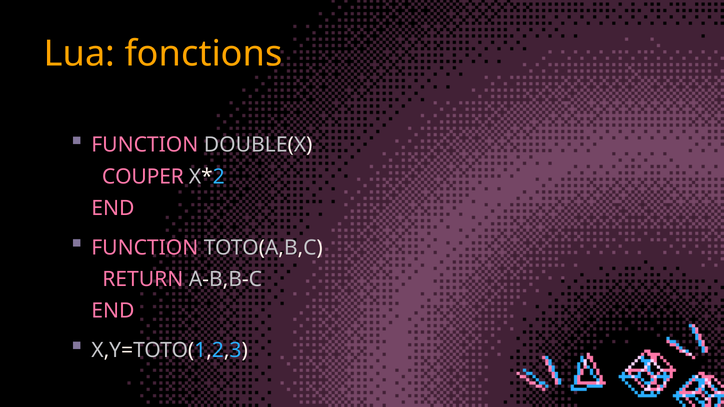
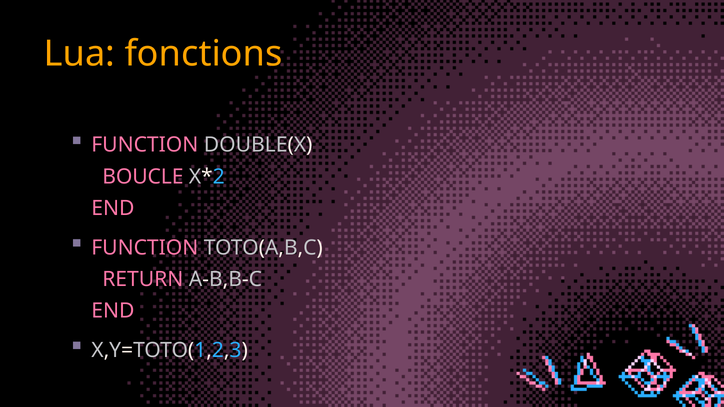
COUPER: COUPER -> BOUCLE (143, 177)
